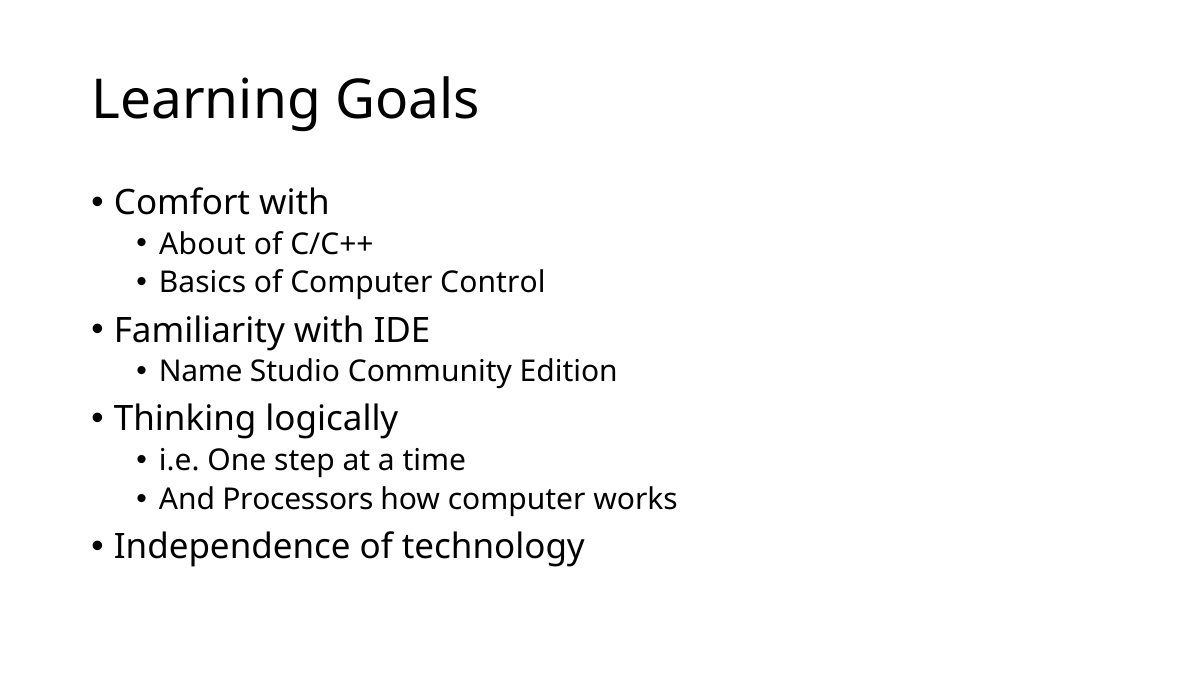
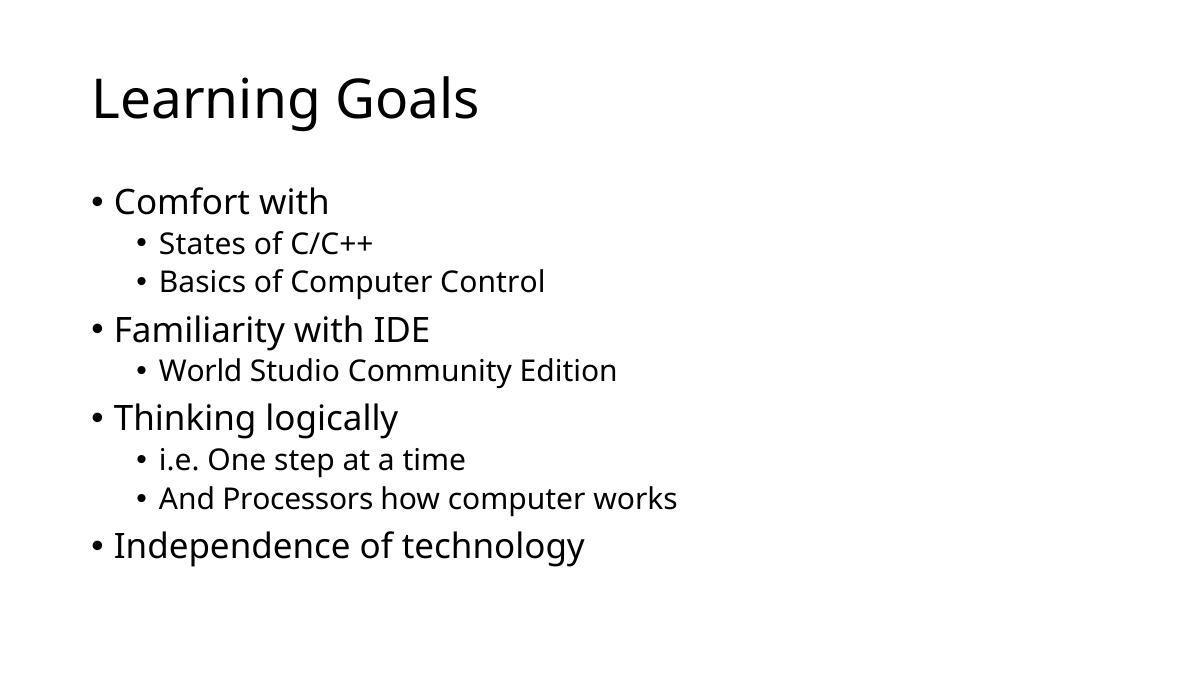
About: About -> States (202, 244)
Name: Name -> World (201, 372)
